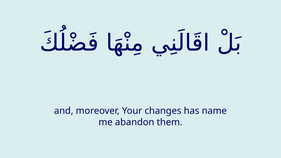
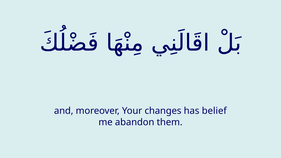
name: name -> belief (214, 111)
